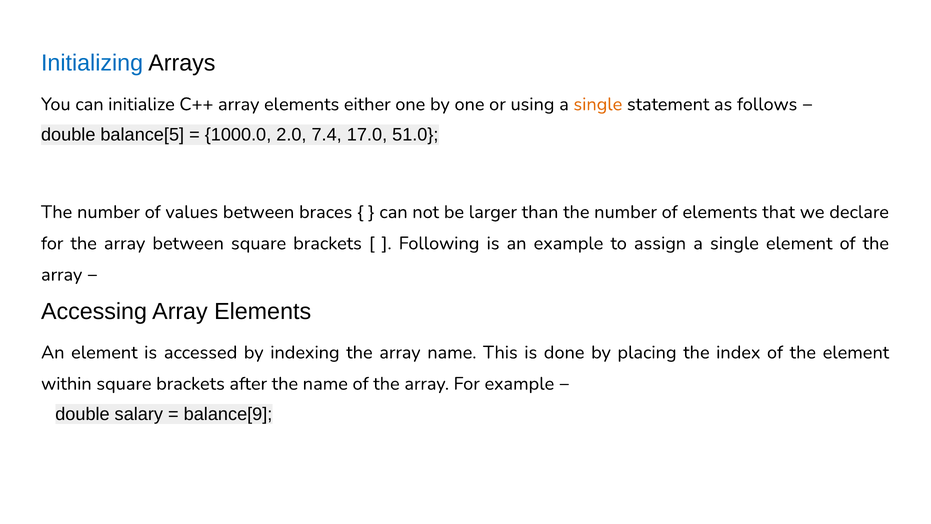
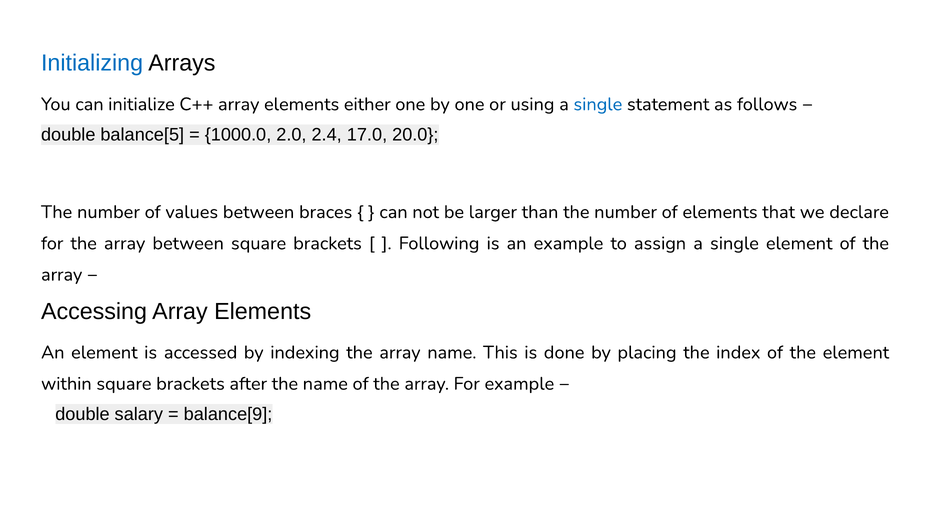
single colour: orange -> blue (598, 104)
7.4: 7.4 -> 2.4 (327, 135)
51.0: 51.0 -> 20.0 (415, 135)
